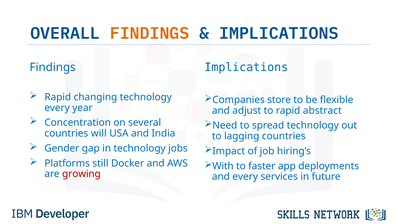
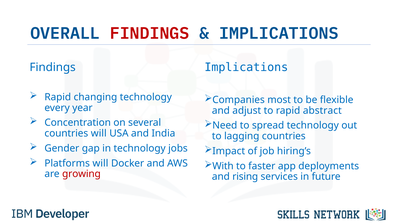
FINDINGS colour: orange -> red (150, 33)
store: store -> most (279, 100)
Platforms still: still -> will (100, 163)
and every: every -> rising (245, 177)
